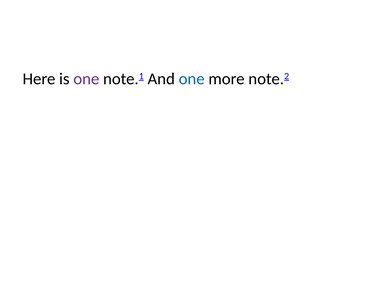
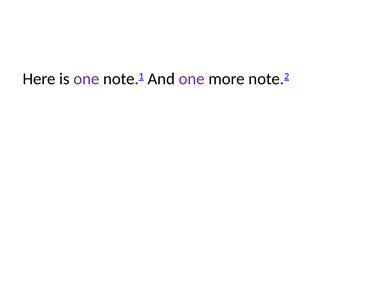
one colour: blue -> purple (192, 79)
